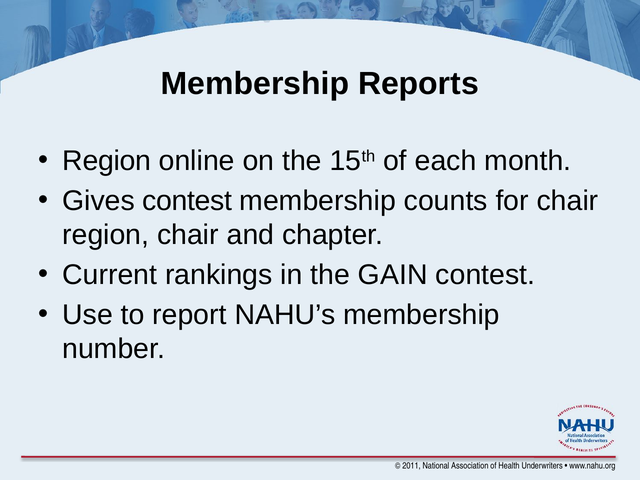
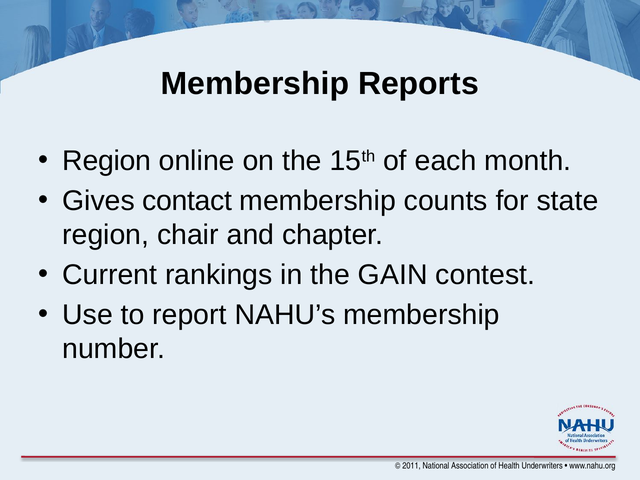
Gives contest: contest -> contact (187, 201)
for chair: chair -> state (567, 201)
